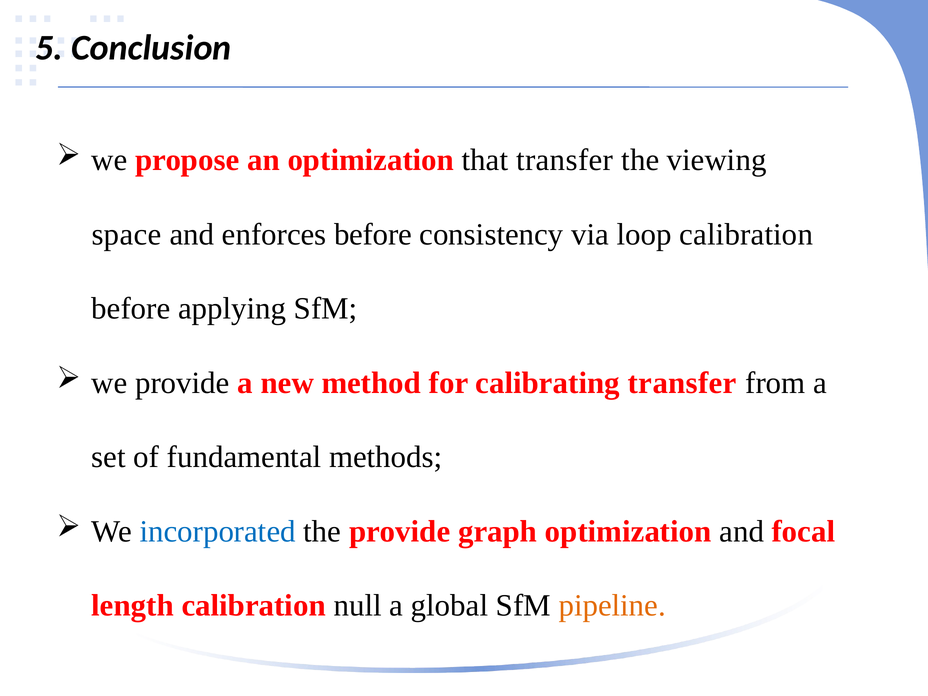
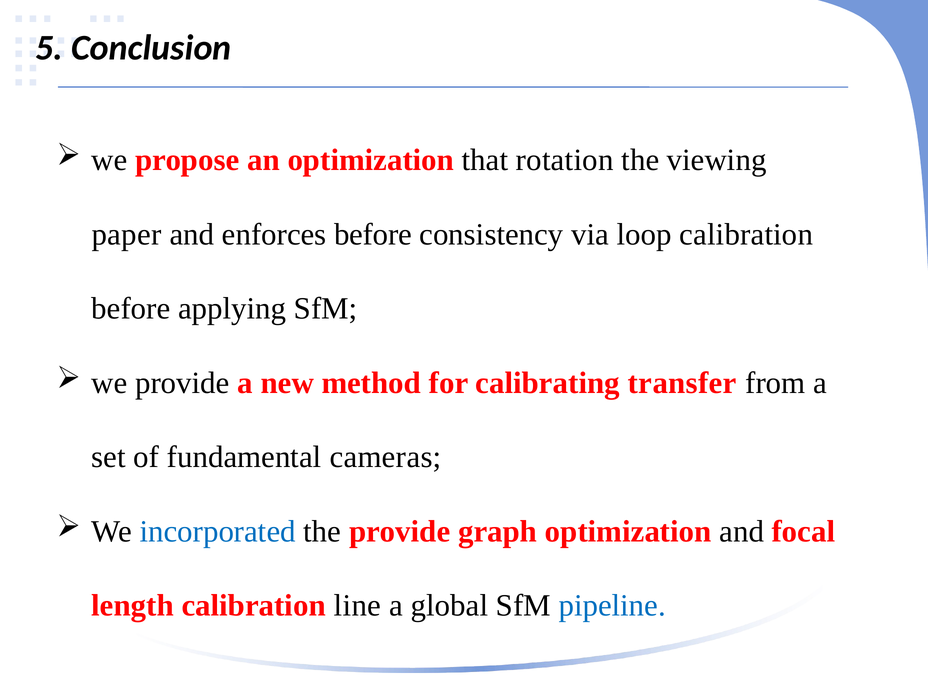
that transfer: transfer -> rotation (565, 160)
space: space -> paper (126, 234)
methods: methods -> cameras (386, 457)
null: null -> line (358, 606)
pipeline colour: orange -> blue (612, 606)
